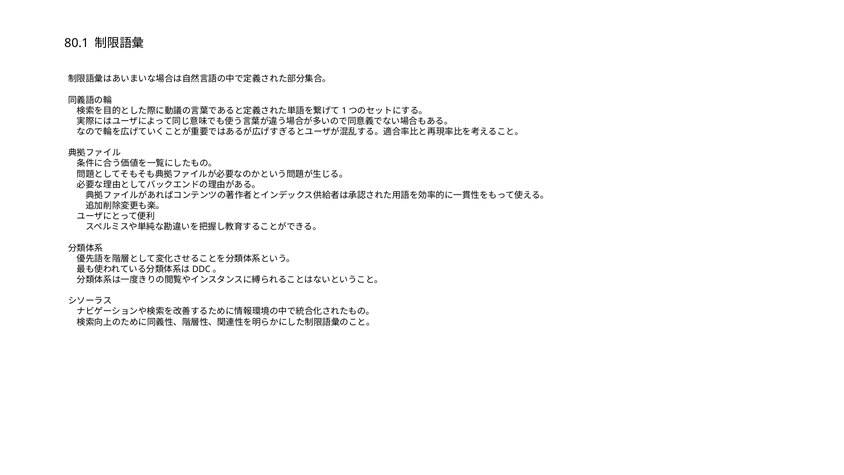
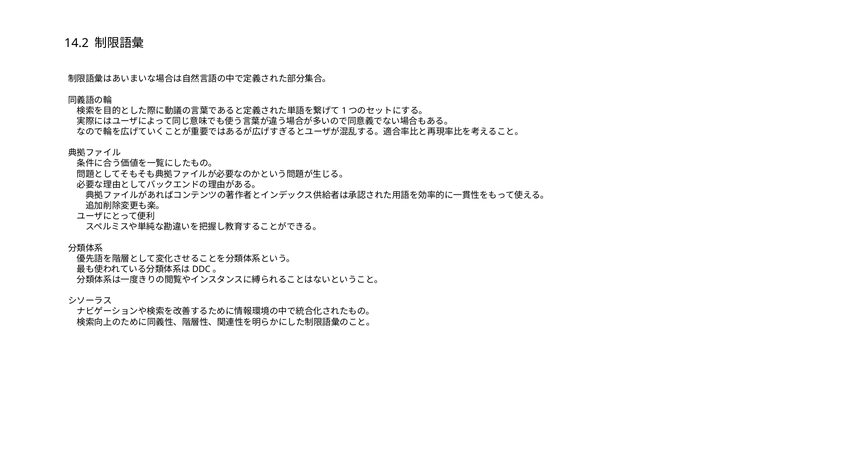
80.1: 80.1 -> 14.2 (77, 43)
